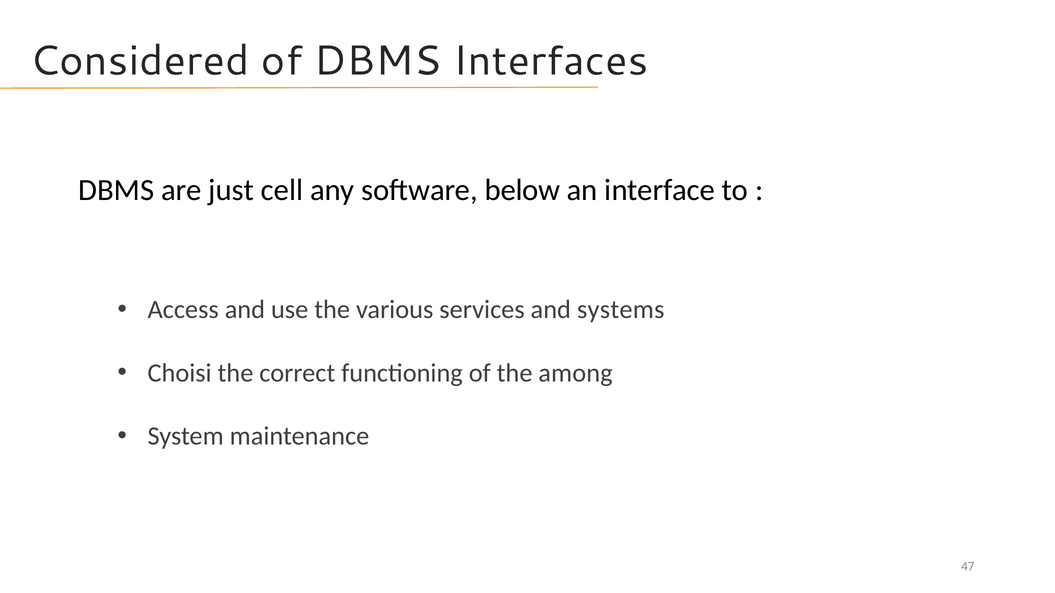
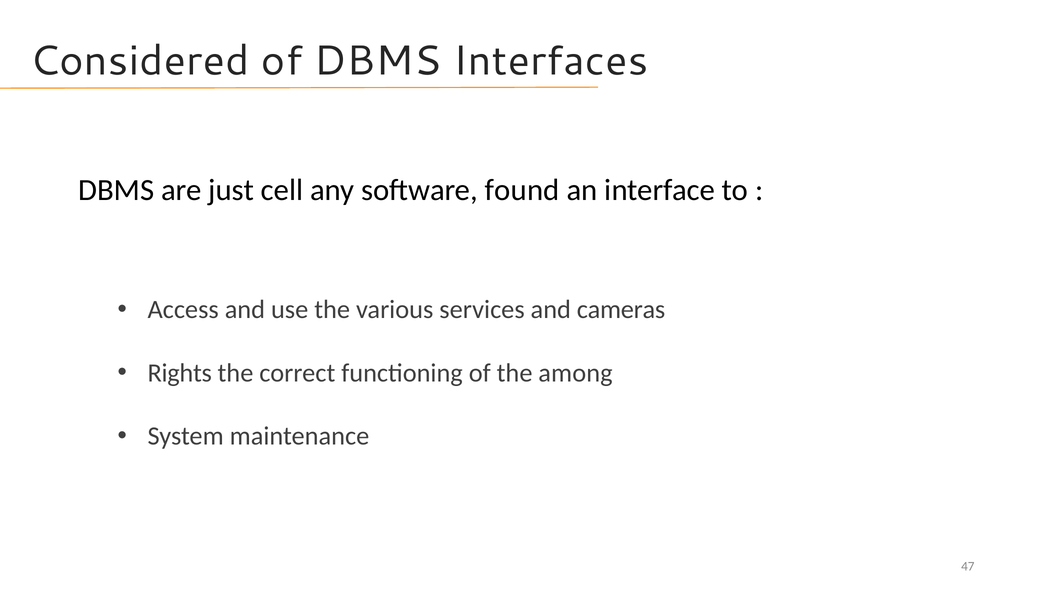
below: below -> found (522, 190)
systems: systems -> cameras (621, 310)
Choisi: Choisi -> Rights (180, 373)
